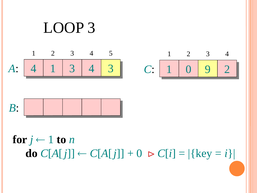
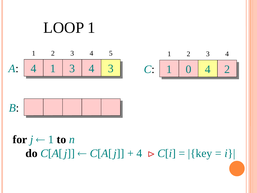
LOOP 3: 3 -> 1 (92, 28)
0 9: 9 -> 4 (208, 69)
0: 0 -> 4 (139, 153)
